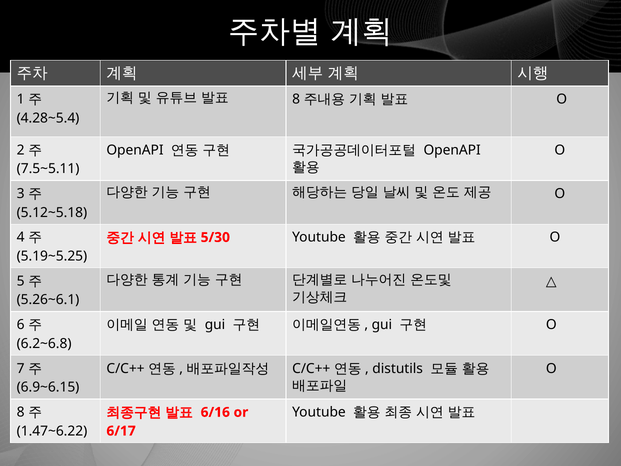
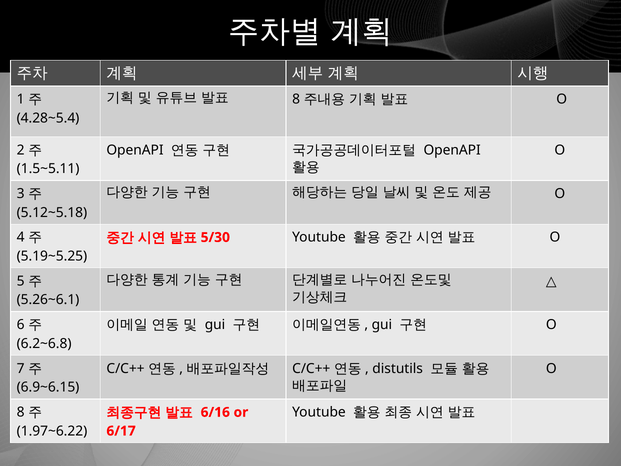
7.5~5.11: 7.5~5.11 -> 1.5~5.11 (48, 169)
1.47~6.22: 1.47~6.22 -> 1.97~6.22 (52, 431)
